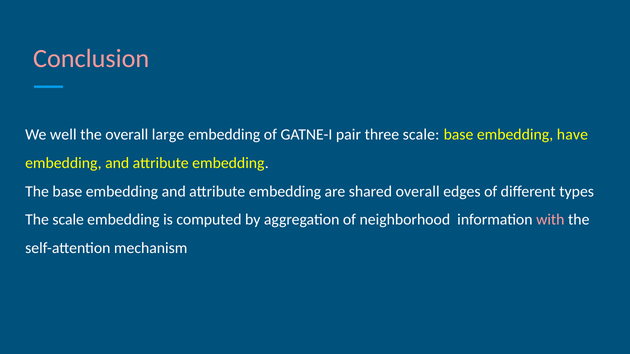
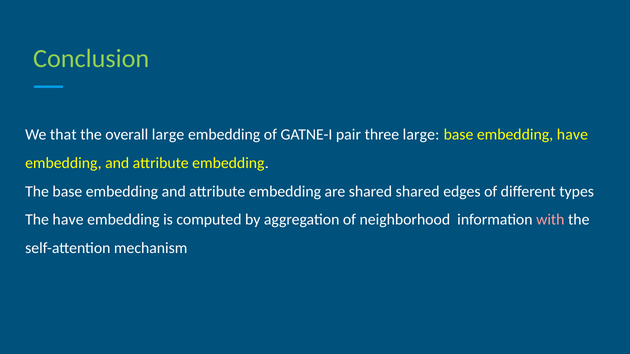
Conclusion colour: pink -> light green (91, 59)
well: well -> that (63, 135)
three scale: scale -> large (421, 135)
shared overall: overall -> shared (418, 192)
The scale: scale -> have (68, 220)
